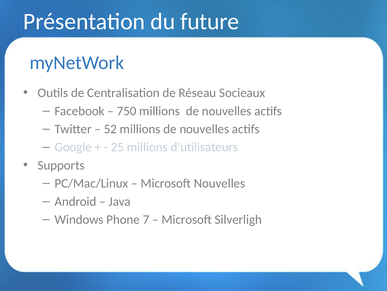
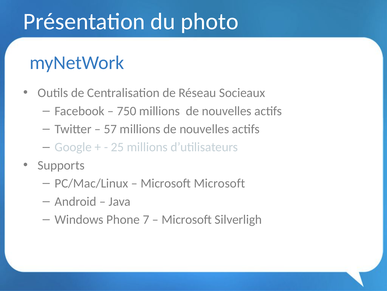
future: future -> photo (210, 21)
52: 52 -> 57 (110, 129)
Microsoft Nouvelles: Nouvelles -> Microsoft (219, 183)
